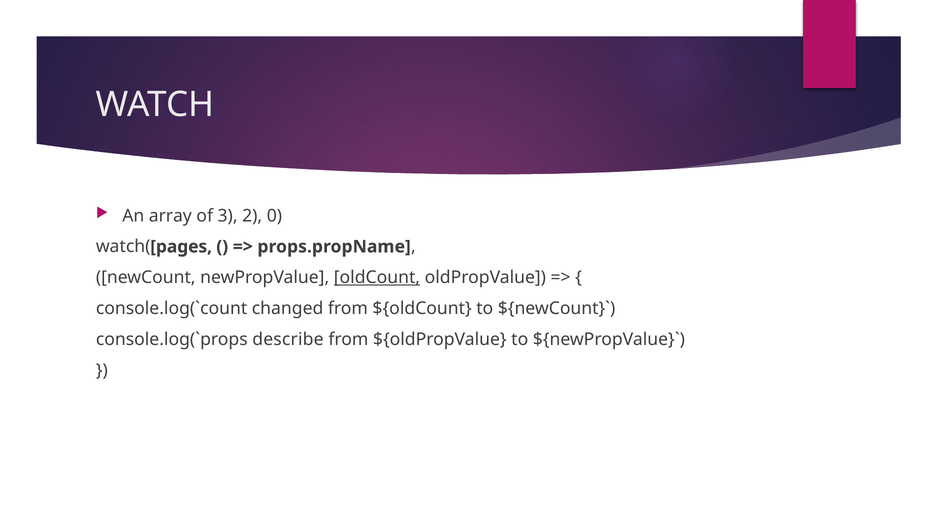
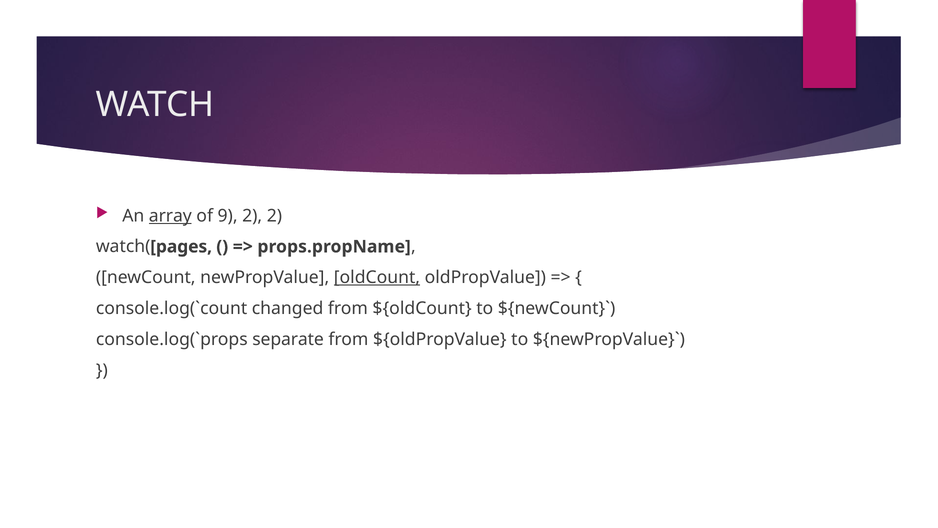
array underline: none -> present (170, 216)
3: 3 -> 9 (228, 216)
2 0: 0 -> 2 (274, 216)
describe: describe -> separate (288, 339)
